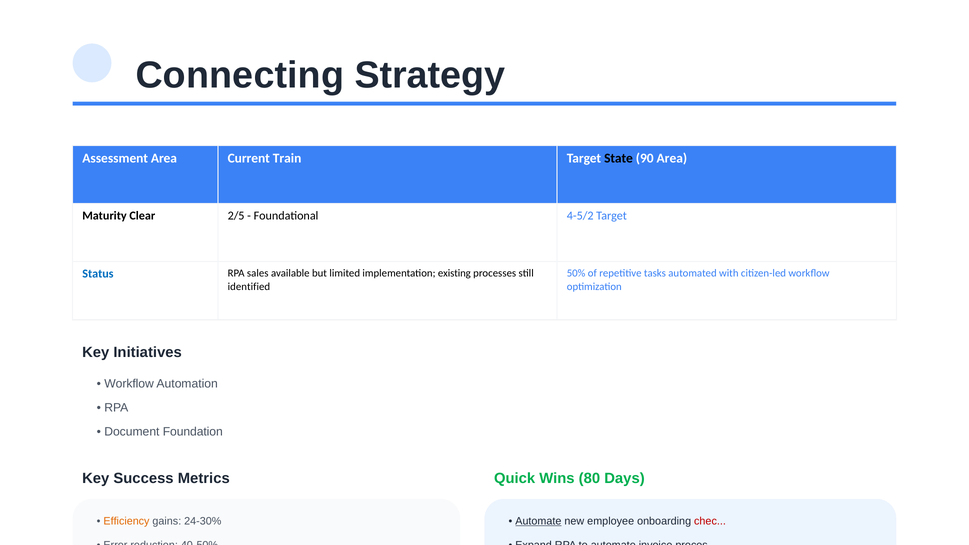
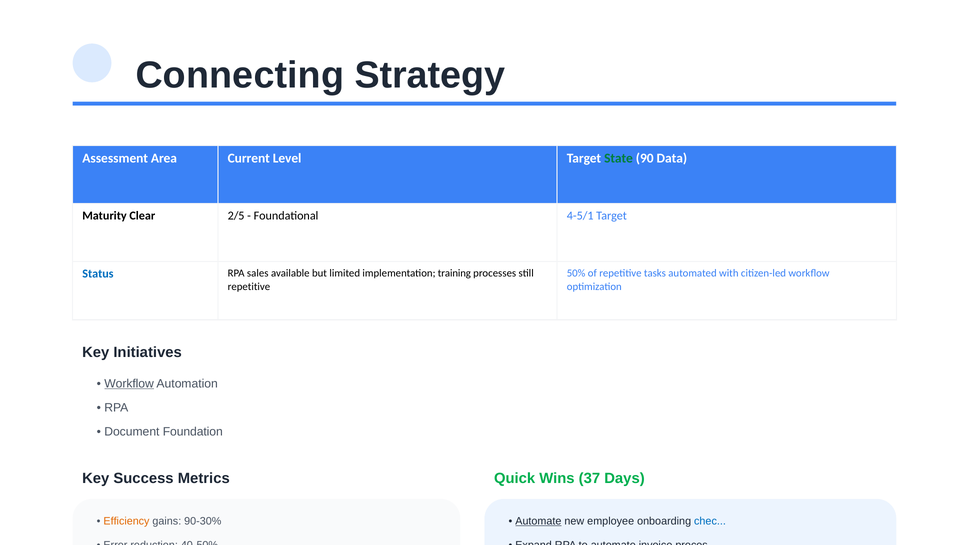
Train: Train -> Level (287, 158)
State colour: black -> green (619, 158)
90 Area: Area -> Data (672, 158)
4-5/2: 4-5/2 -> 4-5/1 (580, 216)
existing: existing -> training (454, 273)
identified: identified -> repetitive (249, 287)
Workflow underline: none -> present (129, 384)
80: 80 -> 37 (589, 478)
24-30%: 24-30% -> 90-30% (203, 521)
chec colour: red -> blue (710, 521)
